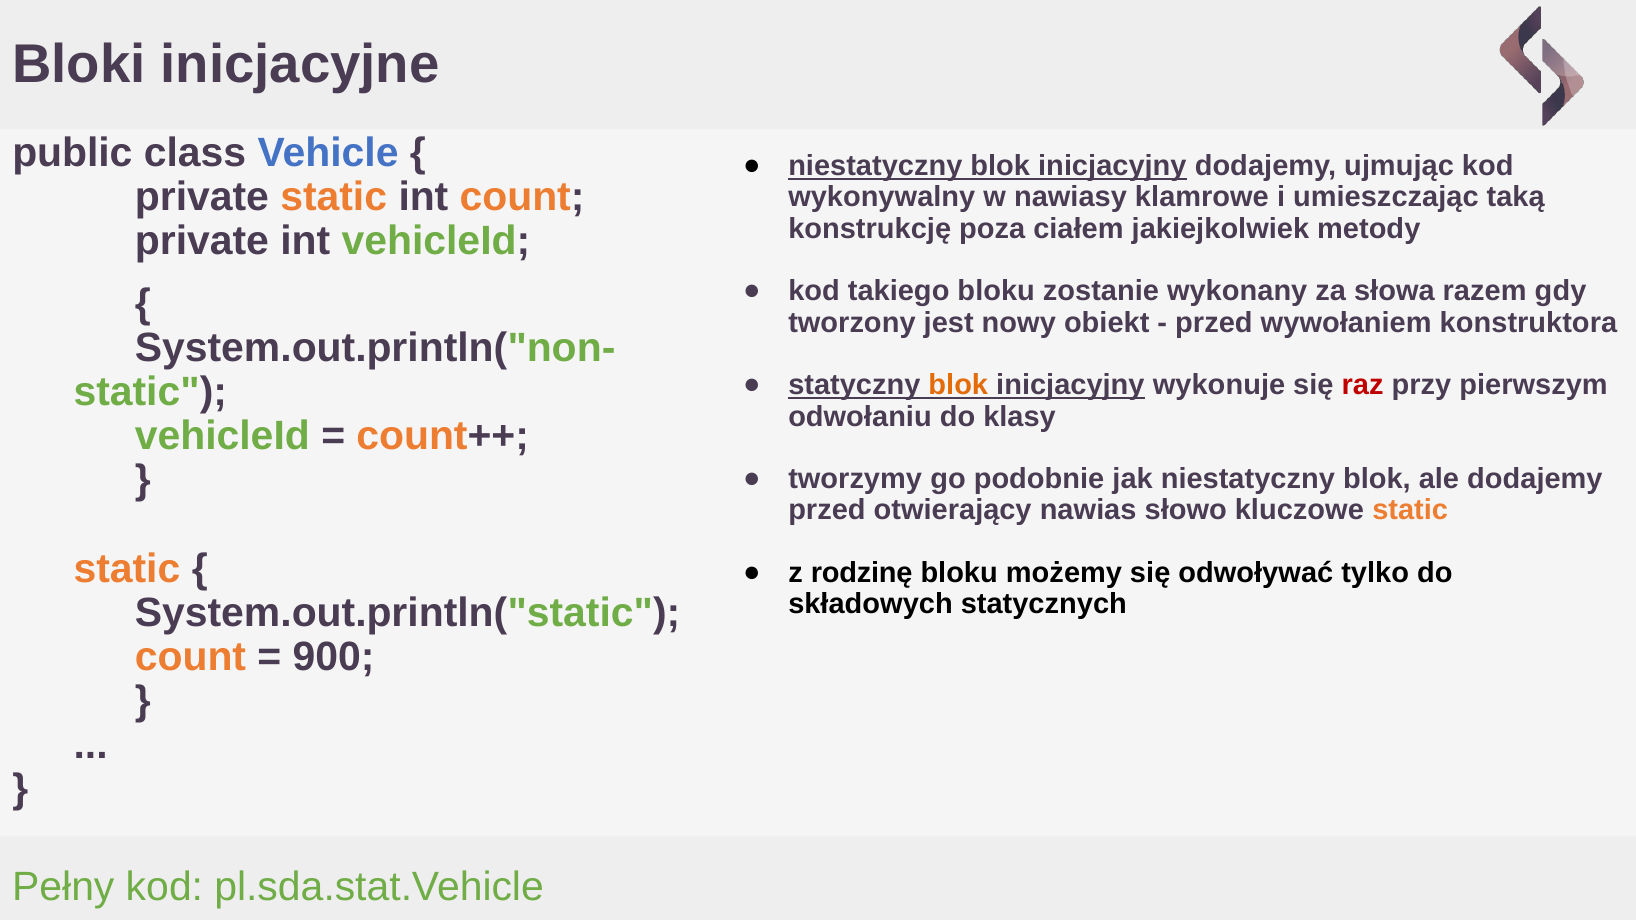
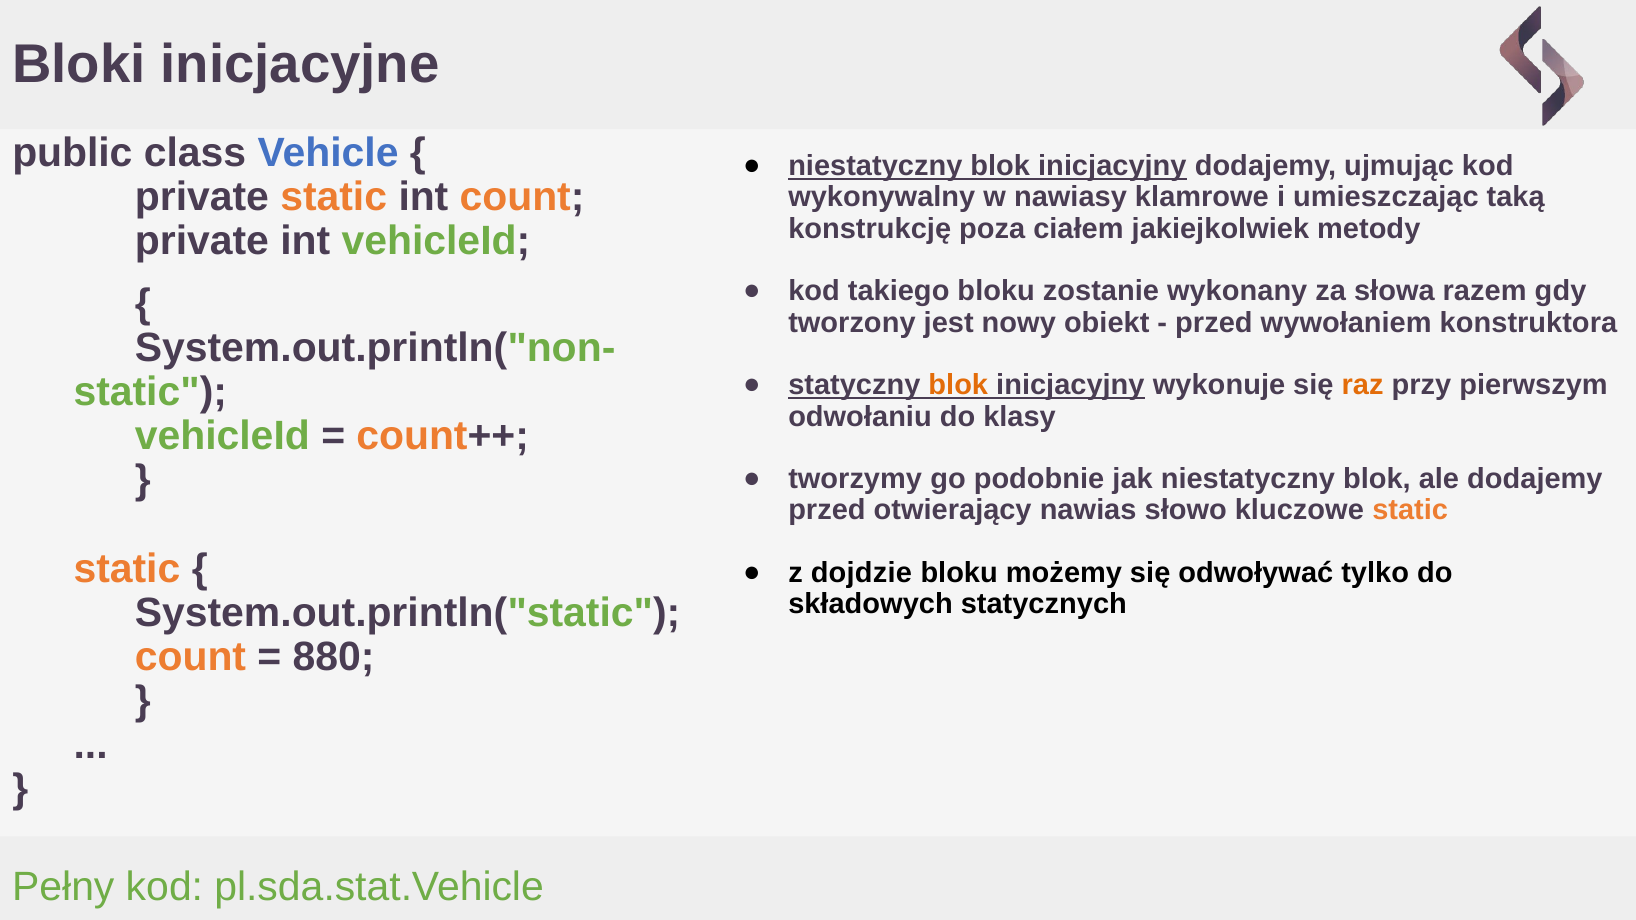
raz colour: red -> orange (1363, 385)
rodzinę: rodzinę -> dojdzie (861, 573)
900: 900 -> 880 (334, 657)
